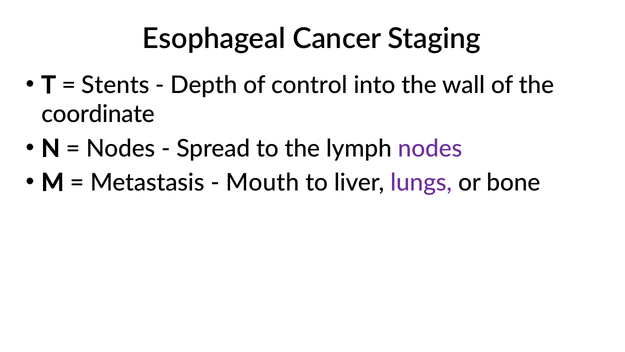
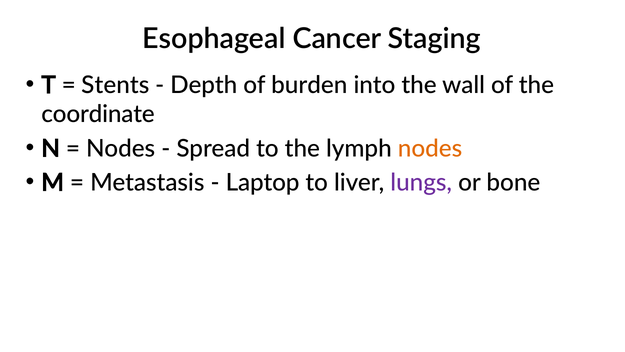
control: control -> burden (309, 85)
nodes colour: purple -> orange (430, 148)
Mouth: Mouth -> Laptop (263, 182)
